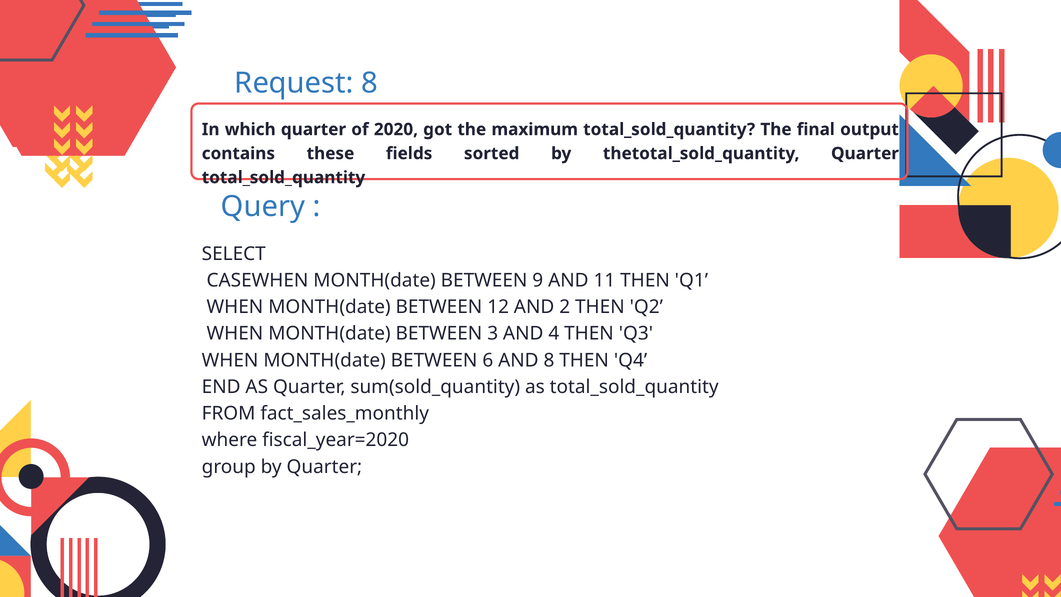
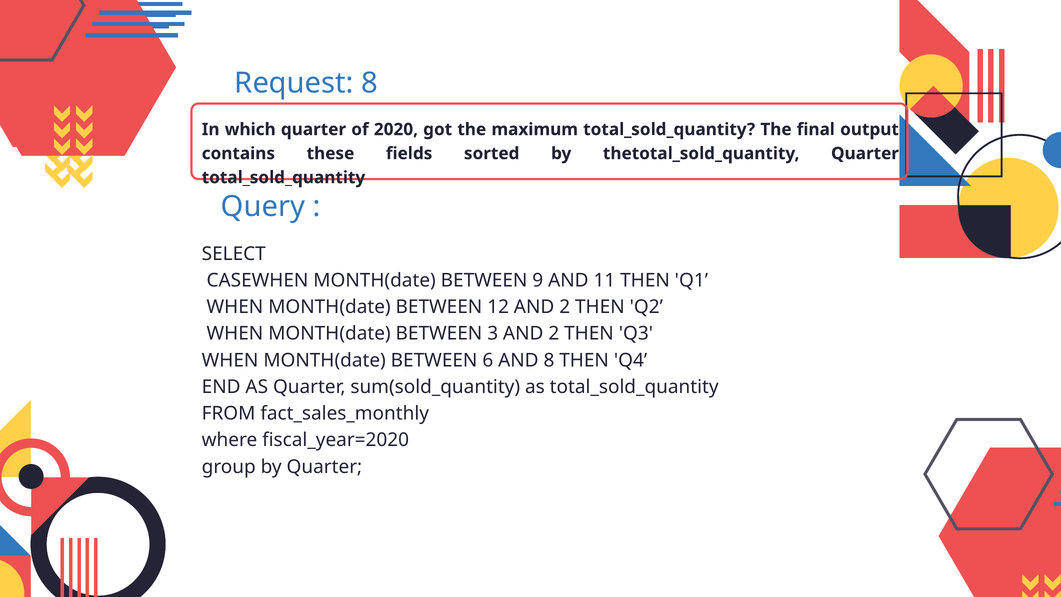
3 AND 4: 4 -> 2 (554, 334)
